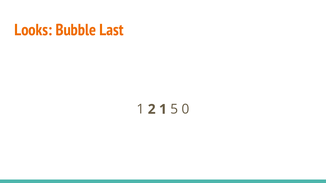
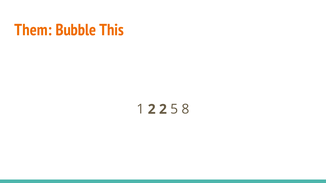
Looks: Looks -> Them (33, 30)
Last: Last -> This (112, 30)
2 1: 1 -> 2 (163, 109)
0: 0 -> 8 (185, 109)
